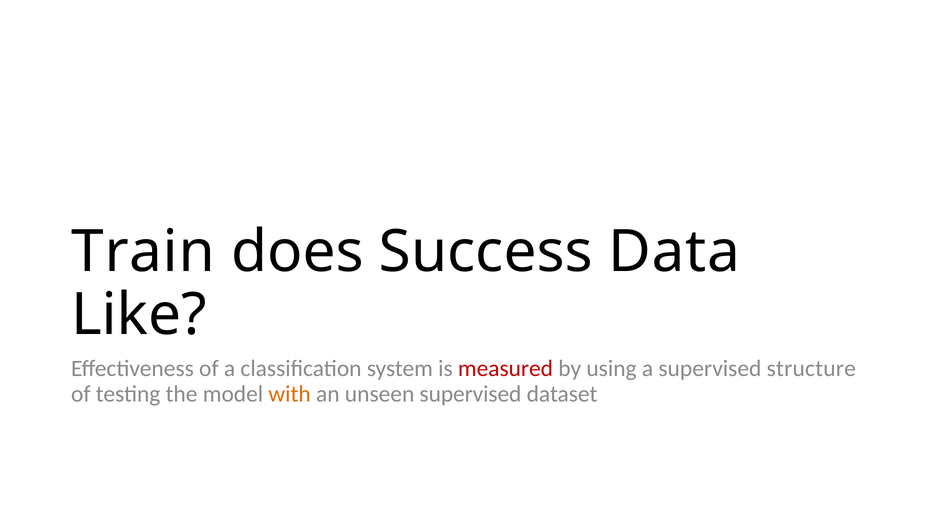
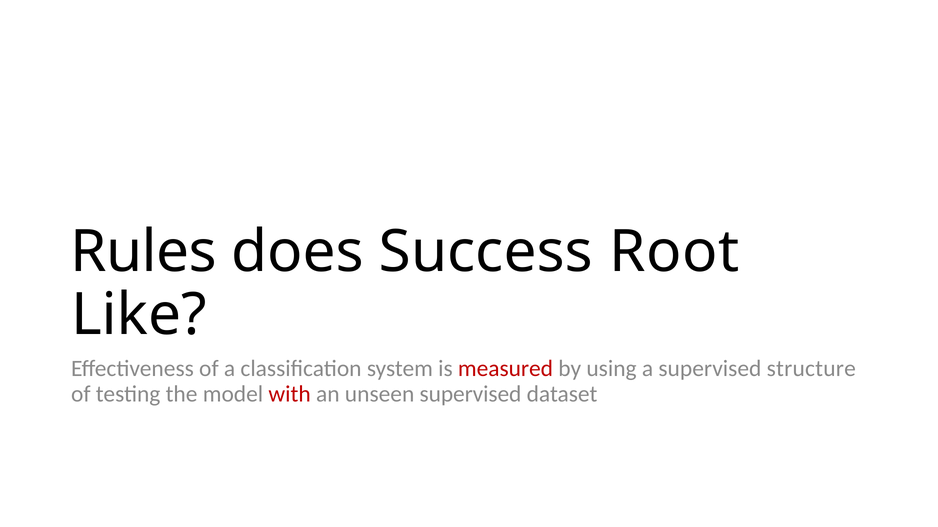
Train: Train -> Rules (144, 252)
Data: Data -> Root (674, 252)
with colour: orange -> red (290, 394)
